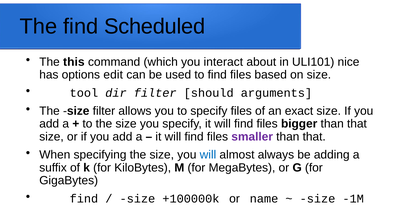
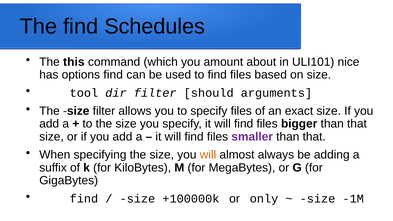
Scheduled: Scheduled -> Schedules (155, 27)
interact: interact -> amount (223, 62)
options edit: edit -> find (113, 75)
will colour: blue -> orange (208, 155)
name: name -> only (264, 199)
